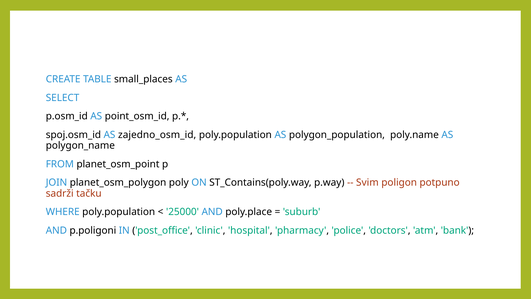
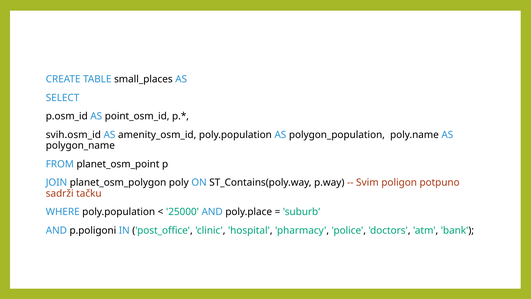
spoj.osm_id: spoj.osm_id -> svih.osm_id (73, 135)
zajedno_osm_id: zajedno_osm_id -> amenity_osm_id (157, 135)
